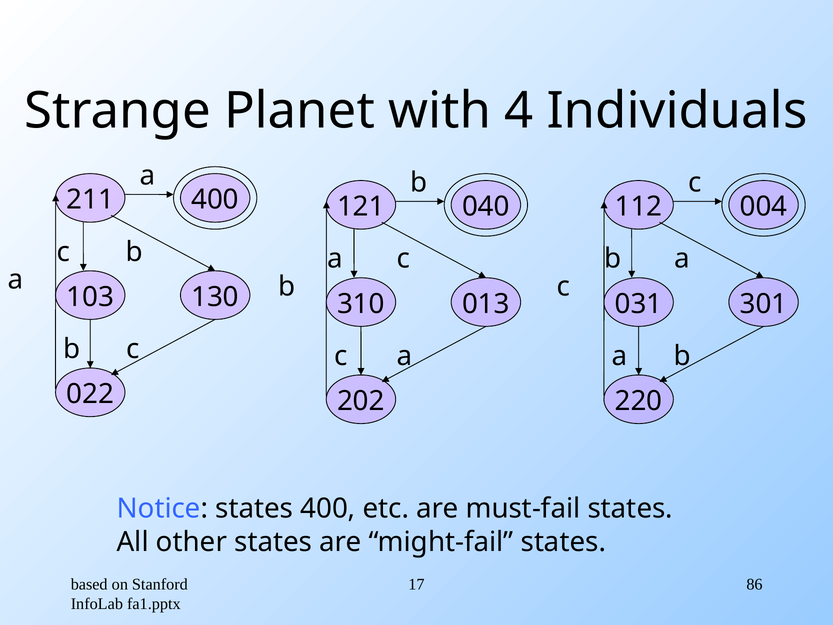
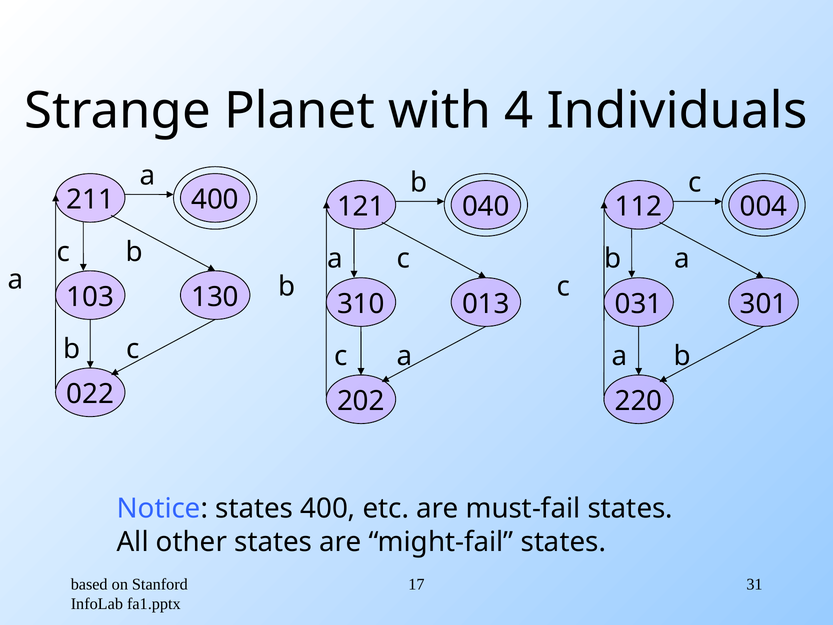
86: 86 -> 31 (755, 584)
